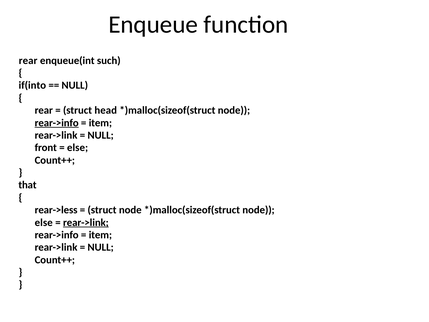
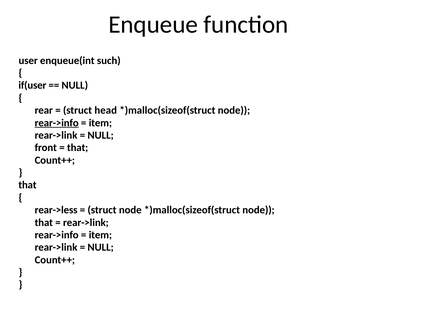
rear: rear -> user (28, 60)
if(into: if(into -> if(user (32, 85)
else: else -> that (78, 148)
else: else -> that (44, 222)
rear->link underline: present -> none (86, 222)
